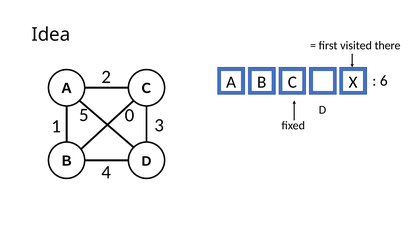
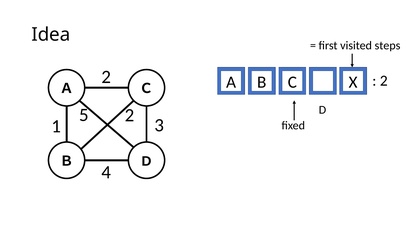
there: there -> steps (387, 46)
6: 6 -> 2 (384, 81)
5 0: 0 -> 2 (130, 115)
